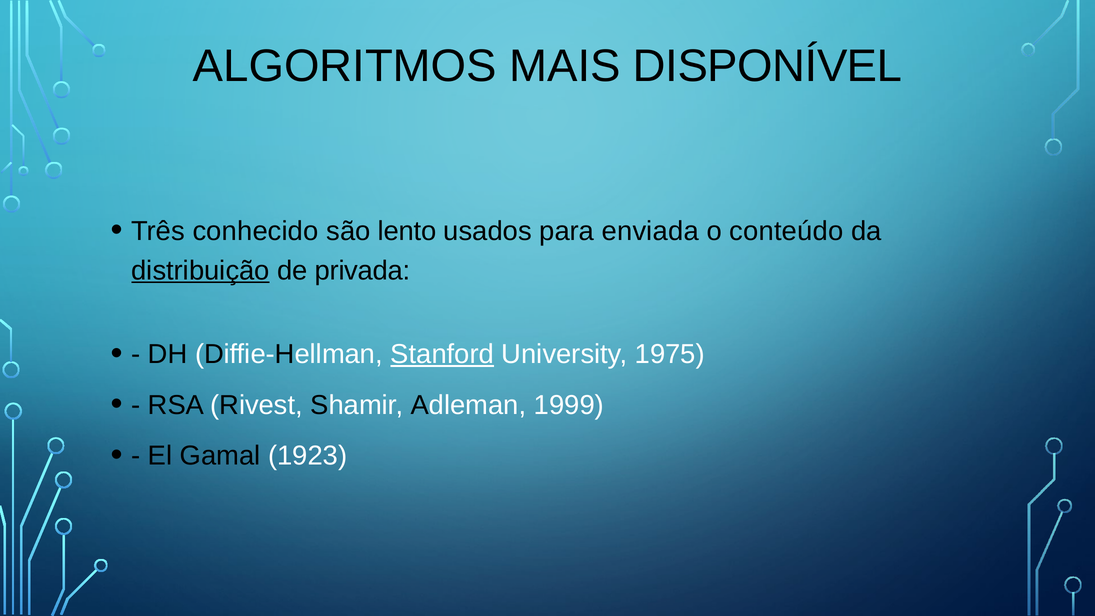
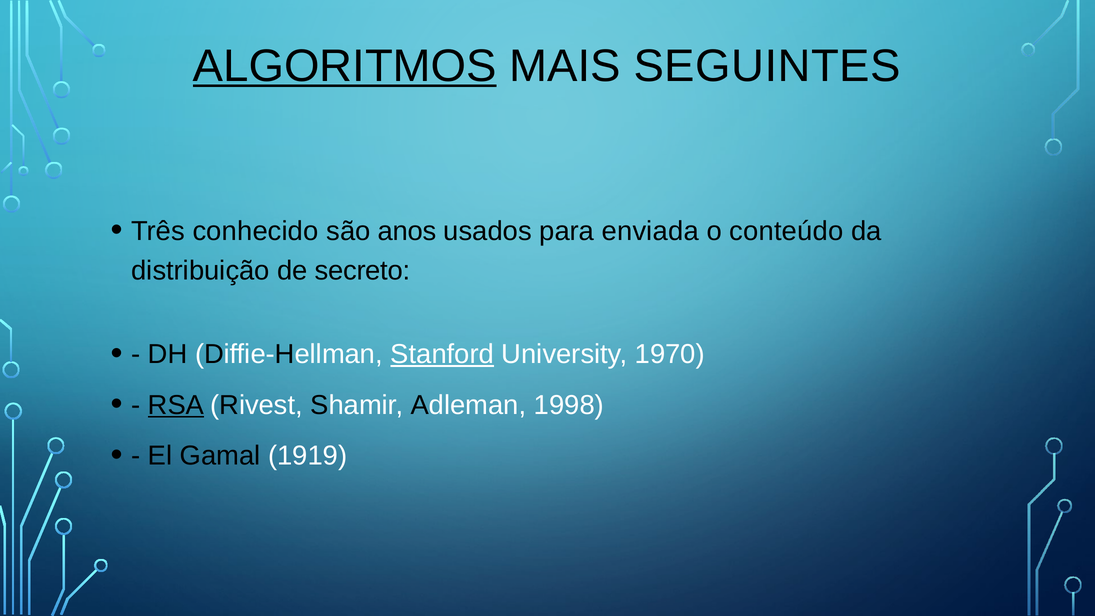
ALGORITMOS underline: none -> present (345, 66)
DISPONÍVEL: DISPONÍVEL -> SEGUINTES (767, 66)
lento: lento -> anos (407, 231)
distribuição underline: present -> none (200, 270)
privada: privada -> secreto (363, 270)
1975: 1975 -> 1970 (670, 354)
RSA underline: none -> present (176, 405)
1999: 1999 -> 1998 (569, 405)
1923: 1923 -> 1919 (308, 456)
